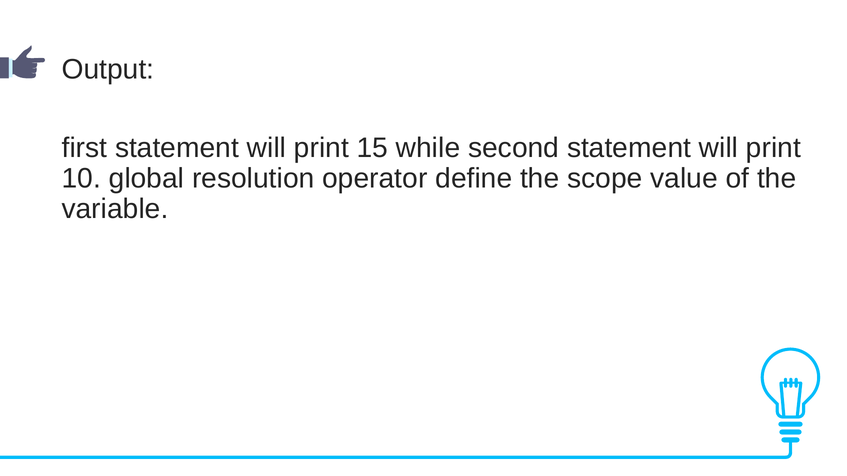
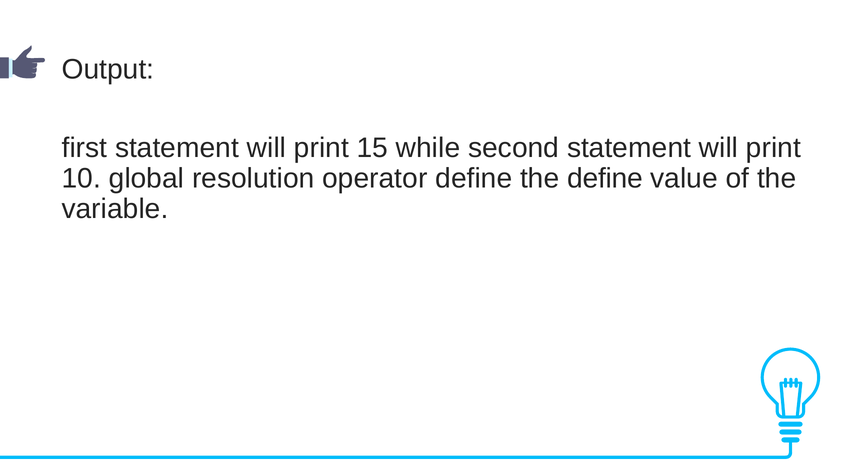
the scope: scope -> define (605, 179)
